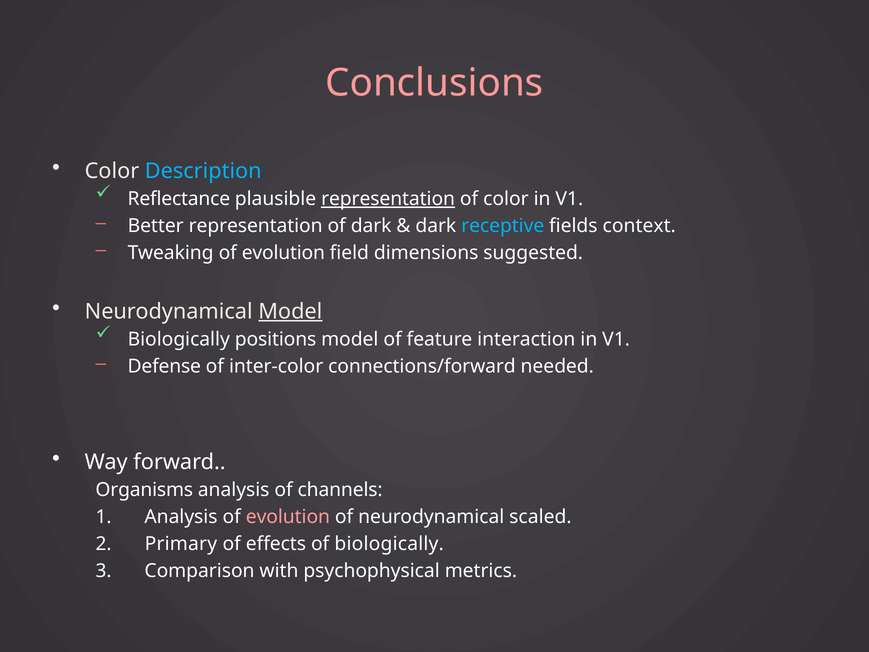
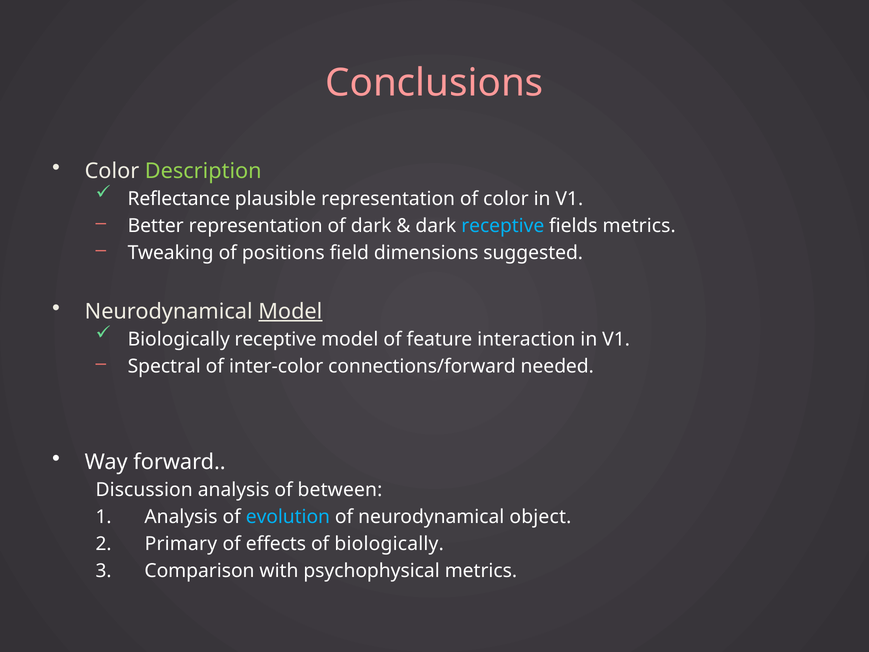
Description colour: light blue -> light green (203, 171)
representation underline: present -> none (388, 199)
fields context: context -> metrics (639, 226)
Tweaking of evolution: evolution -> positions (283, 253)
Biologically positions: positions -> receptive (276, 339)
Defense: Defense -> Spectral (164, 366)
Organisms: Organisms -> Discussion (144, 490)
channels: channels -> between (340, 490)
evolution colour: pink -> light blue (288, 517)
scaled: scaled -> object (540, 517)
